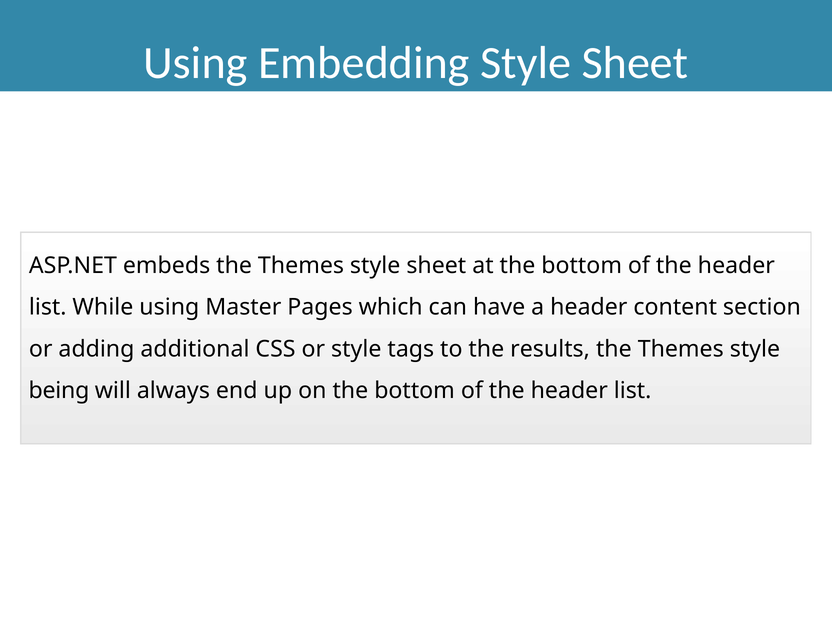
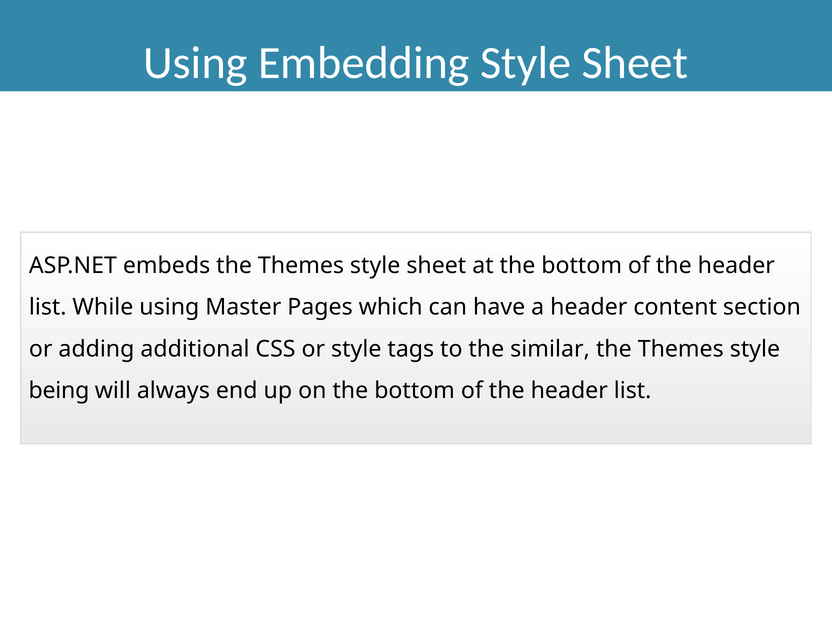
results: results -> similar (550, 349)
